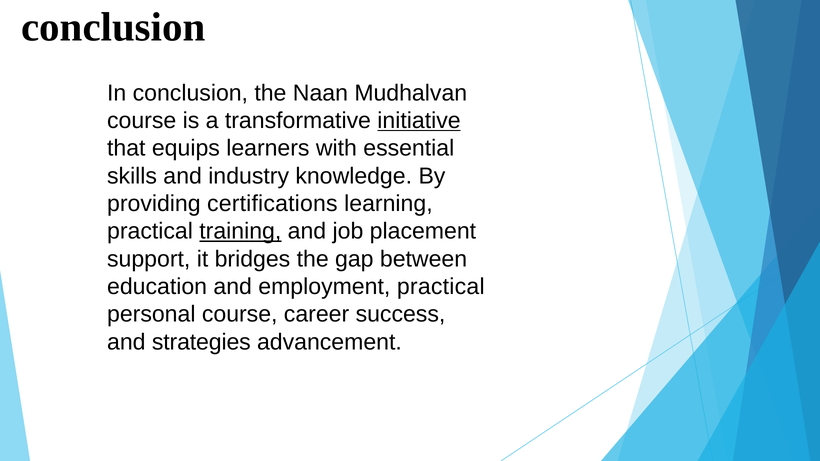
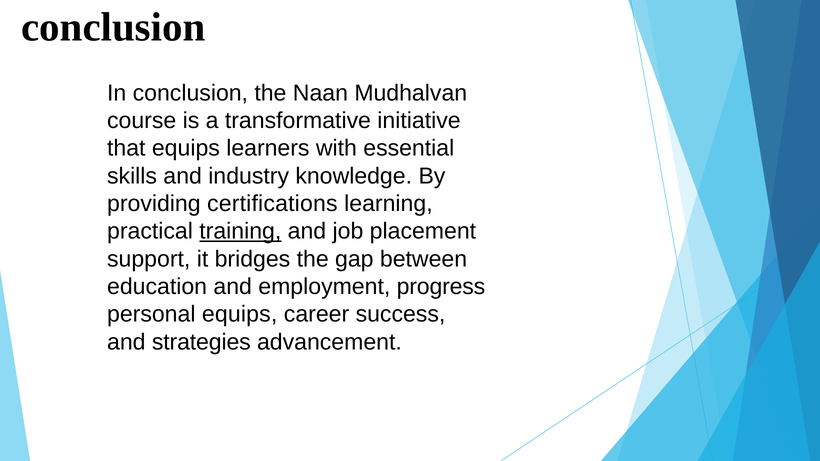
initiative underline: present -> none (419, 121)
employment practical: practical -> progress (441, 287)
personal course: course -> equips (240, 315)
